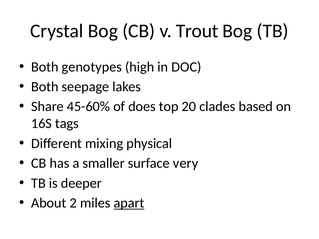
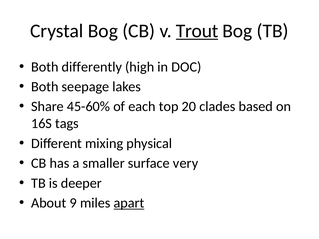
Trout underline: none -> present (197, 31)
genotypes: genotypes -> differently (92, 67)
does: does -> each (142, 107)
2: 2 -> 9 (73, 203)
